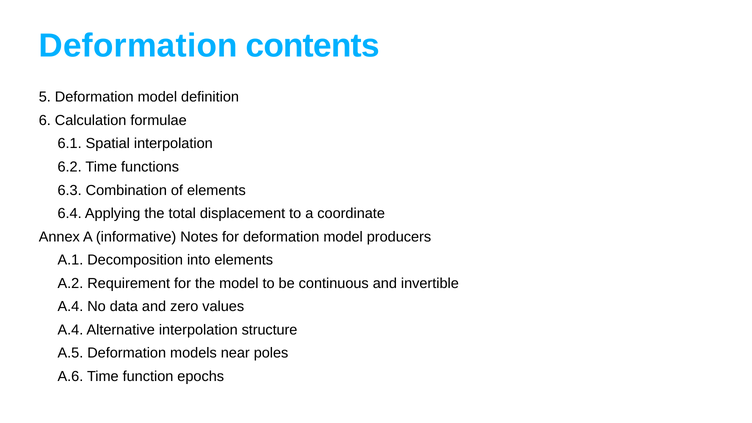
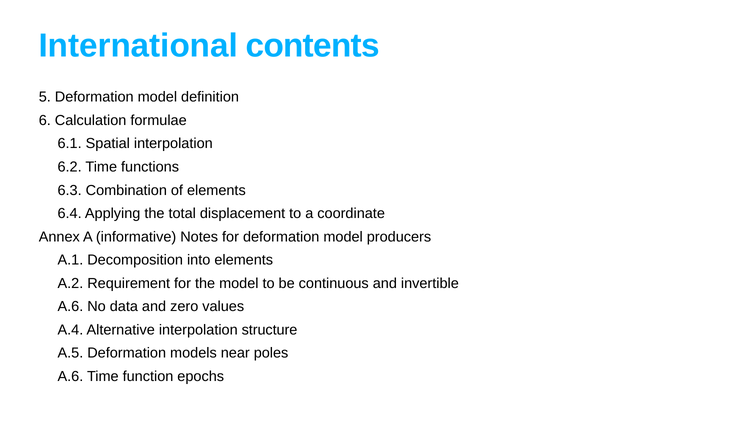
Deformation: Deformation -> International (138, 46)
A.4: A.4 -> A.6 (70, 307)
